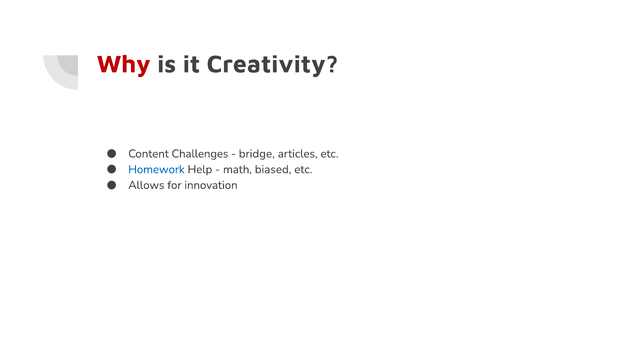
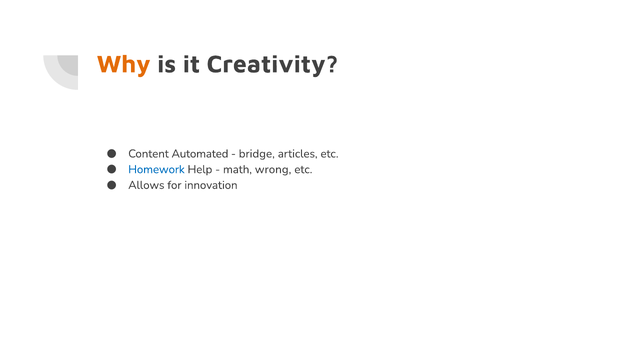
Why colour: red -> orange (124, 64)
Challenges: Challenges -> Automated (200, 154)
biased: biased -> wrong (273, 169)
